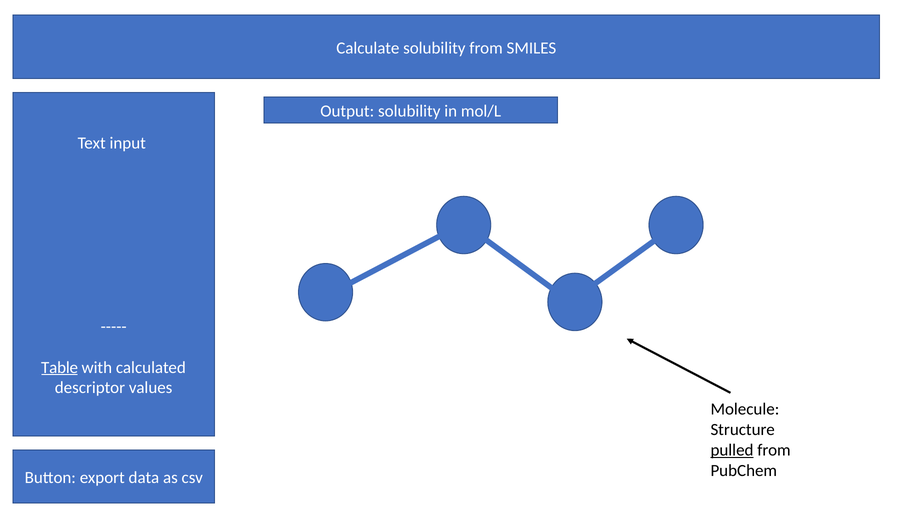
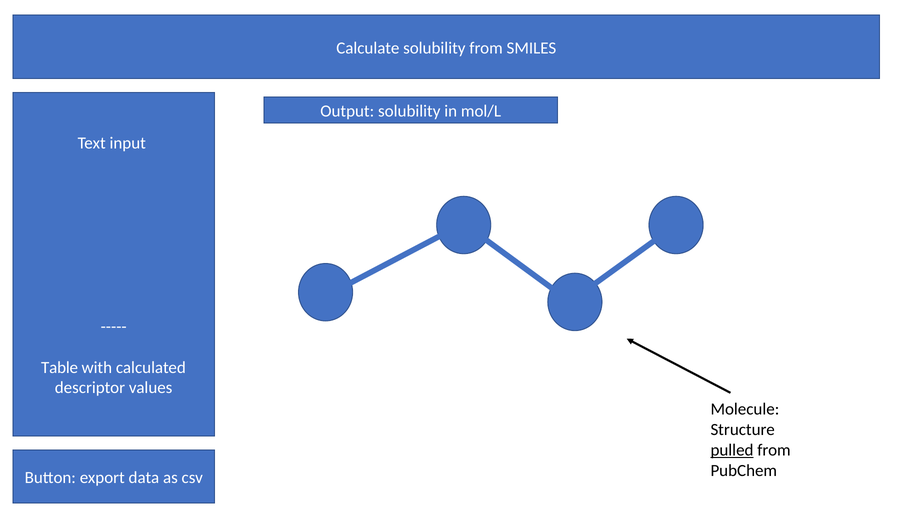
Table underline: present -> none (60, 368)
